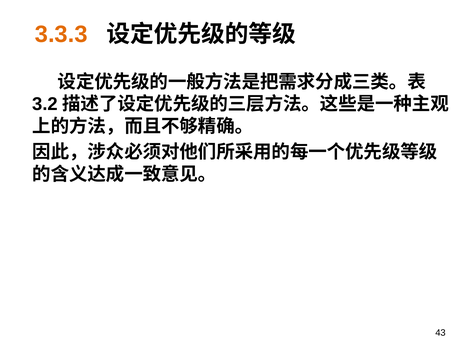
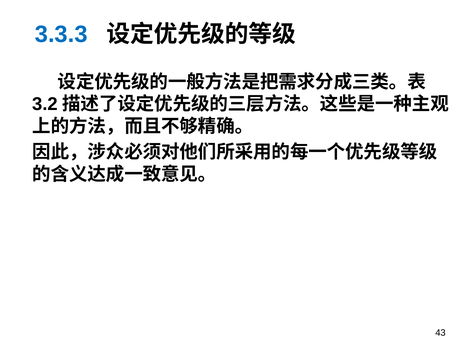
3.3.3 colour: orange -> blue (61, 34)
